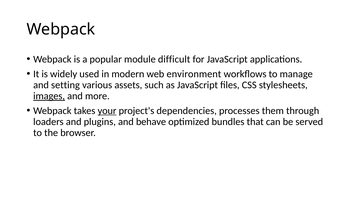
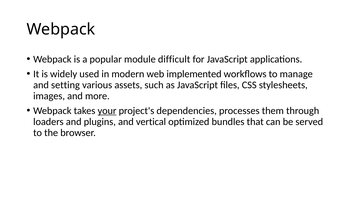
environment: environment -> implemented (194, 74)
images underline: present -> none (49, 96)
behave: behave -> vertical (151, 122)
